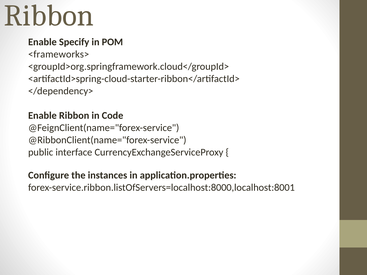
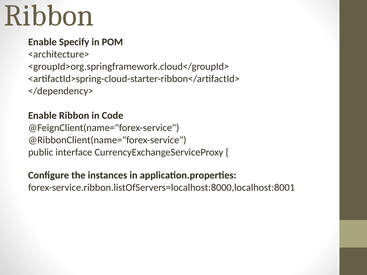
<frameworks>: <frameworks> -> <architecture> (59, 54)
